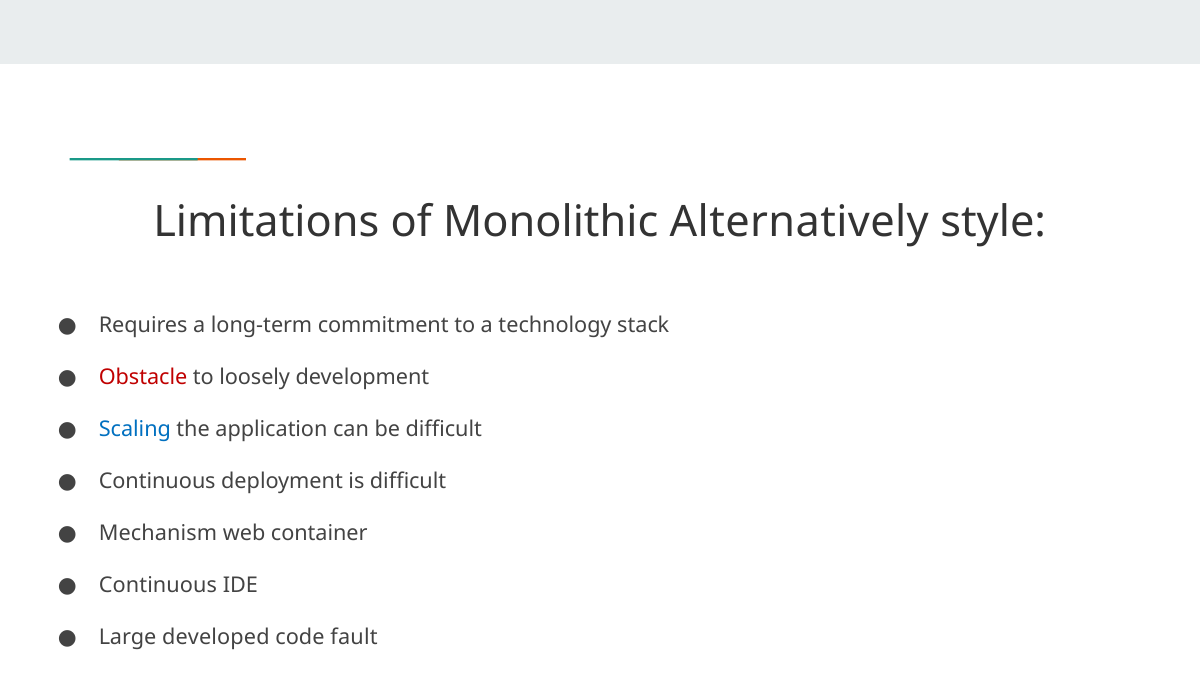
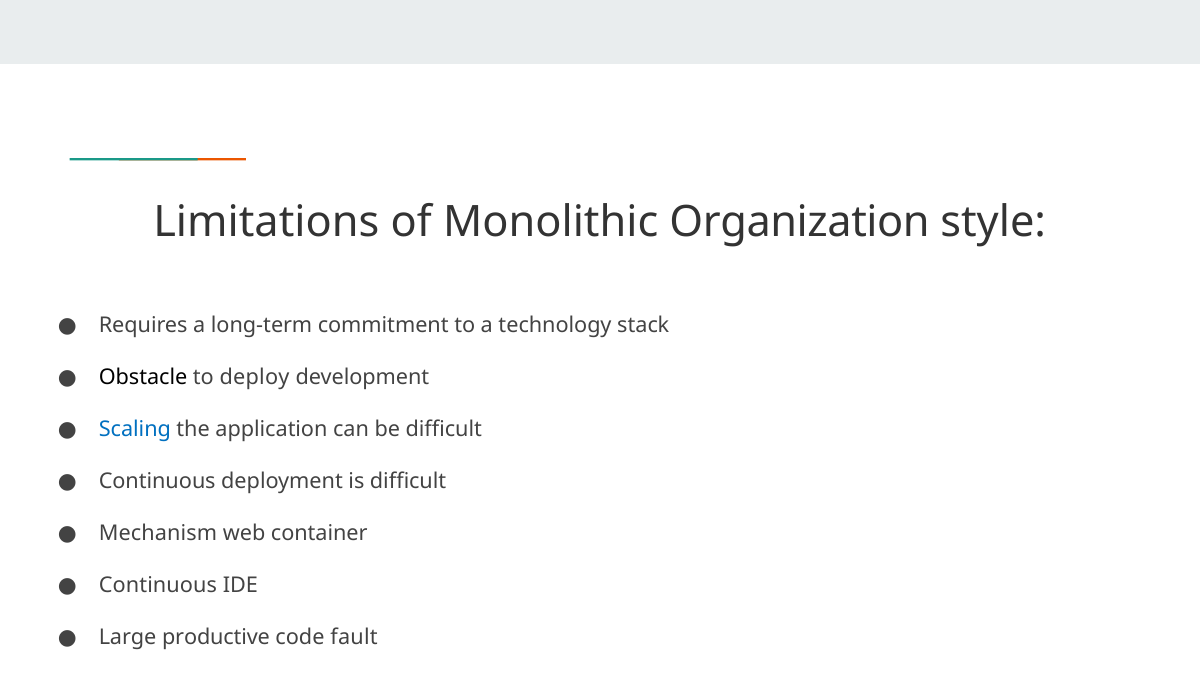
Alternatively: Alternatively -> Organization (800, 222)
Obstacle colour: red -> black (143, 377)
loosely: loosely -> deploy (255, 377)
developed: developed -> productive (216, 638)
